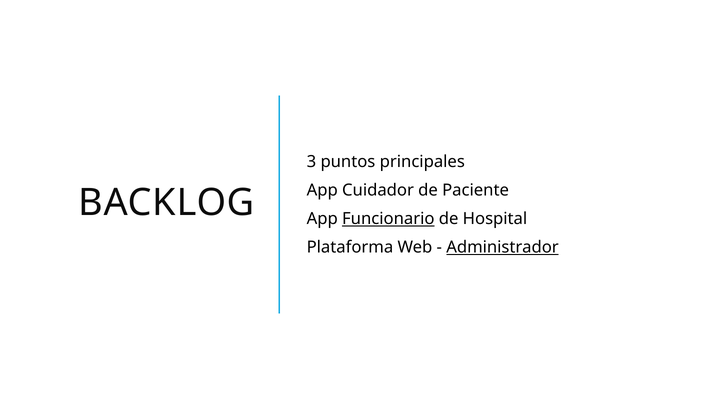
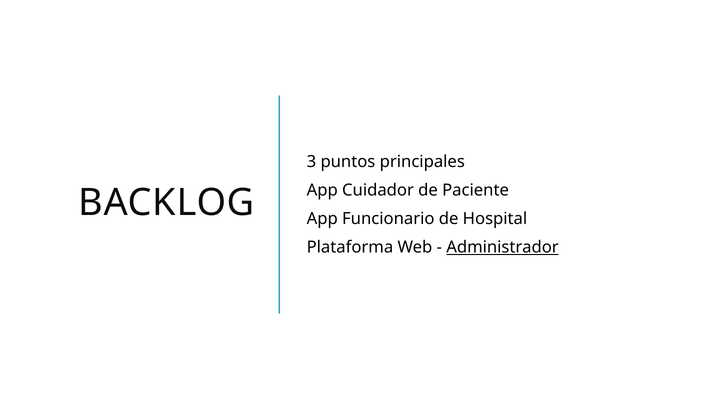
Funcionario underline: present -> none (388, 219)
